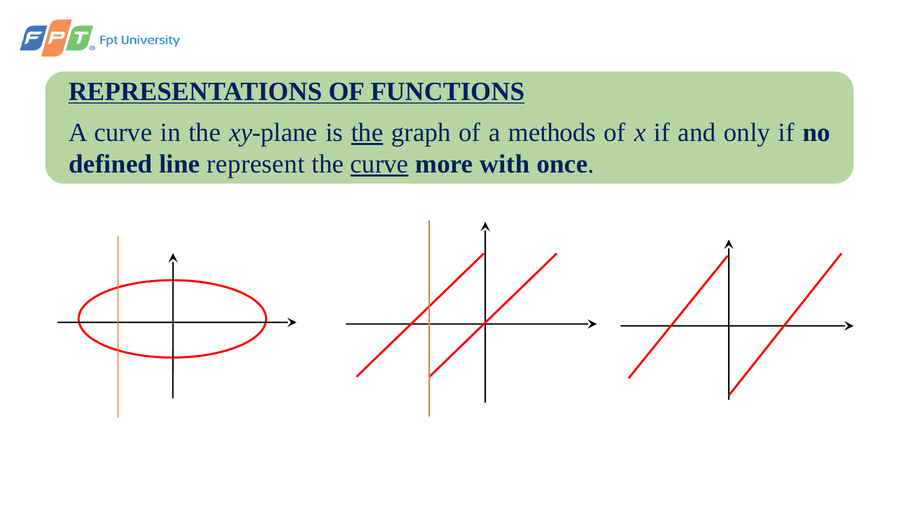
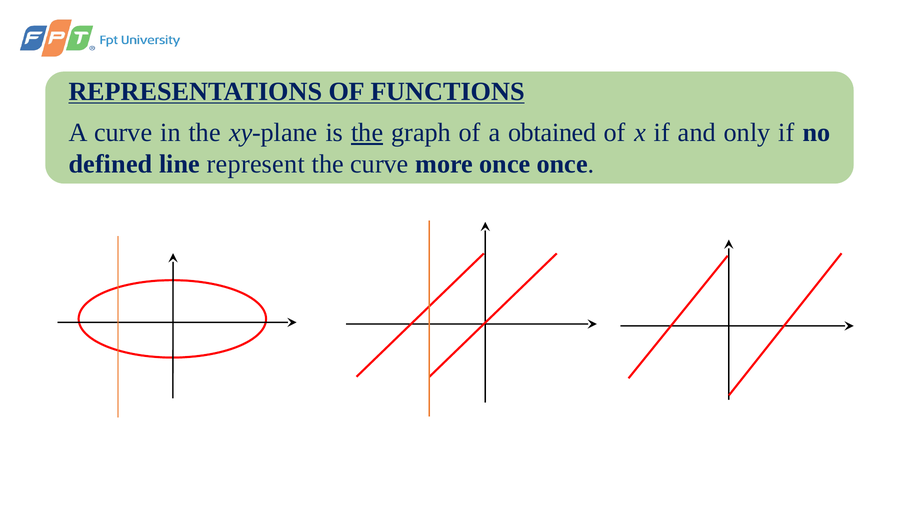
methods: methods -> obtained (552, 133)
curve underline: present -> none (379, 164)
more with: with -> once (505, 164)
